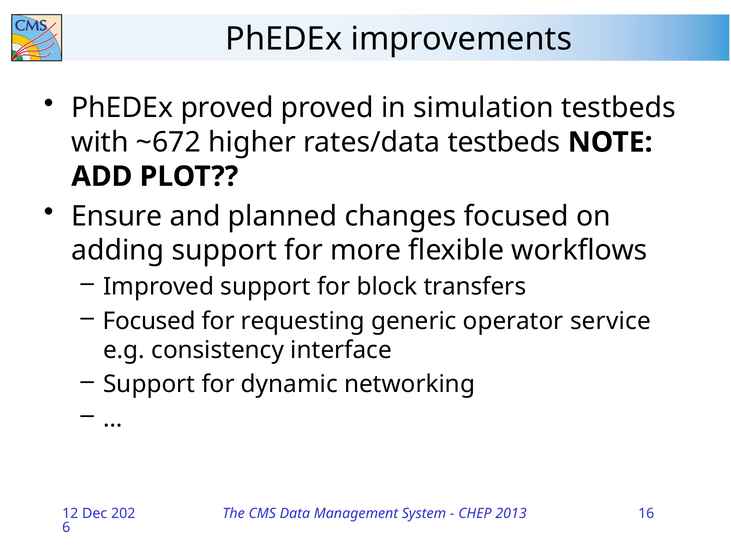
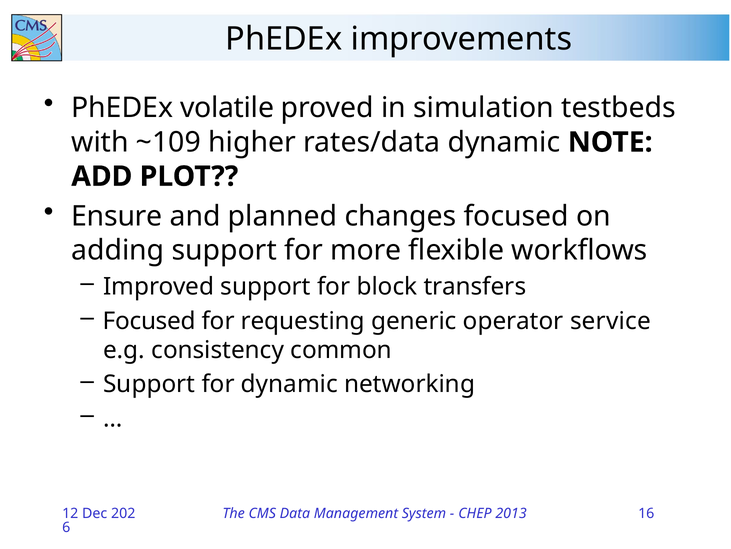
PhEDEx proved: proved -> volatile (227, 108)
~672: ~672 -> ~109 (168, 142)
rates/data testbeds: testbeds -> dynamic (504, 142)
interface: interface -> common (341, 350)
